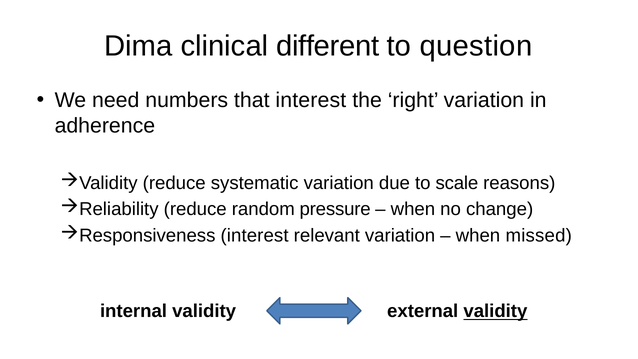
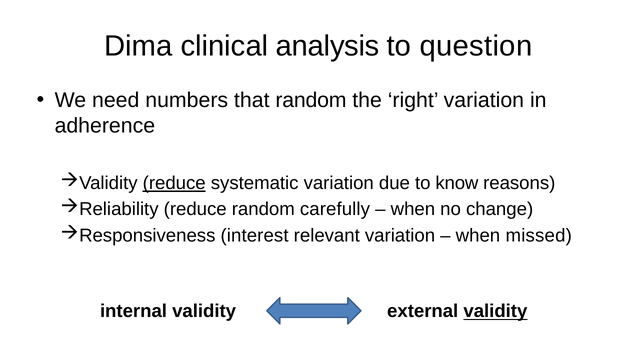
different: different -> analysis (328, 46)
that interest: interest -> random (311, 100)
reduce underline: none -> present (174, 183)
scale: scale -> know (457, 183)
pressure: pressure -> carefully (335, 209)
